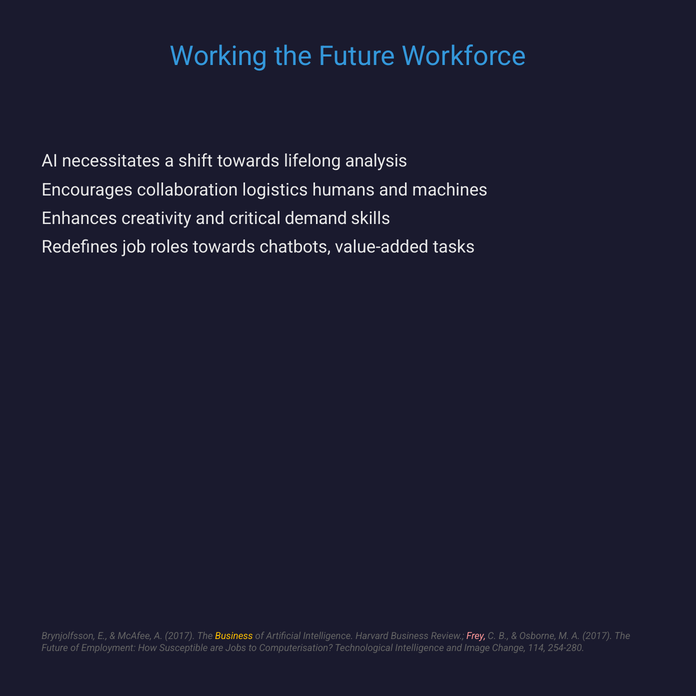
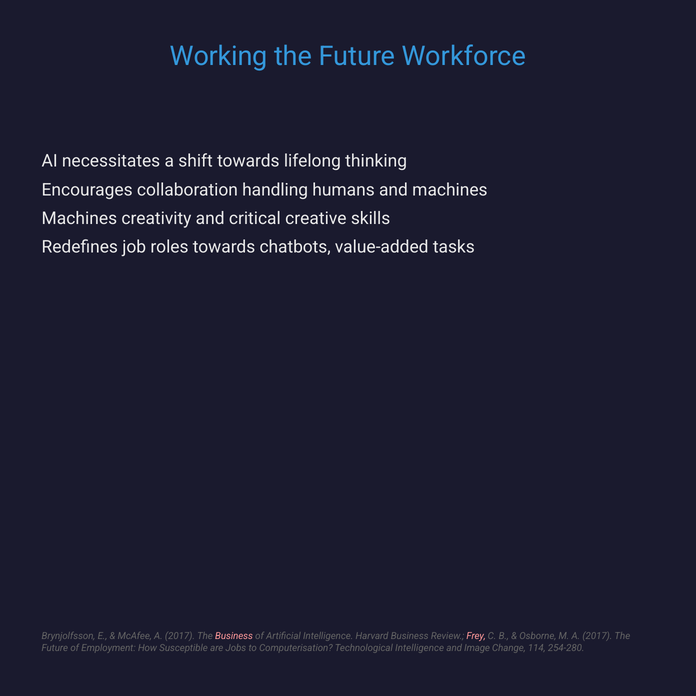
analysis: analysis -> thinking (376, 161)
logistics: logistics -> handling (275, 190)
Enhances: Enhances -> Machines (79, 218)
demand: demand -> creative (316, 218)
Business colour: yellow -> pink (234, 636)
